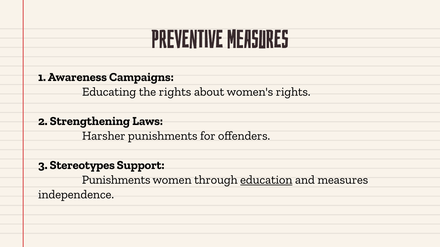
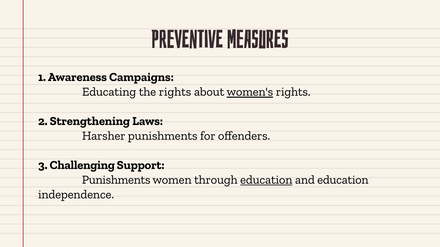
women's underline: none -> present (250, 92)
Stereotypes: Stereotypes -> Challenging (82, 165)
and measures: measures -> education (343, 180)
